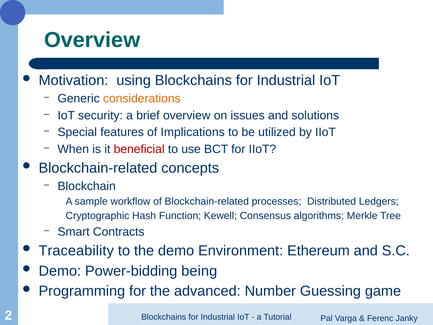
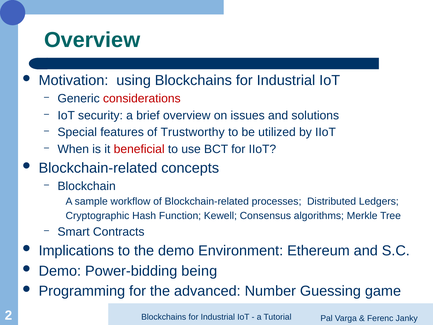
considerations colour: orange -> red (142, 99)
Implications: Implications -> Trustworthy (193, 132)
Traceability: Traceability -> Implications (76, 251)
